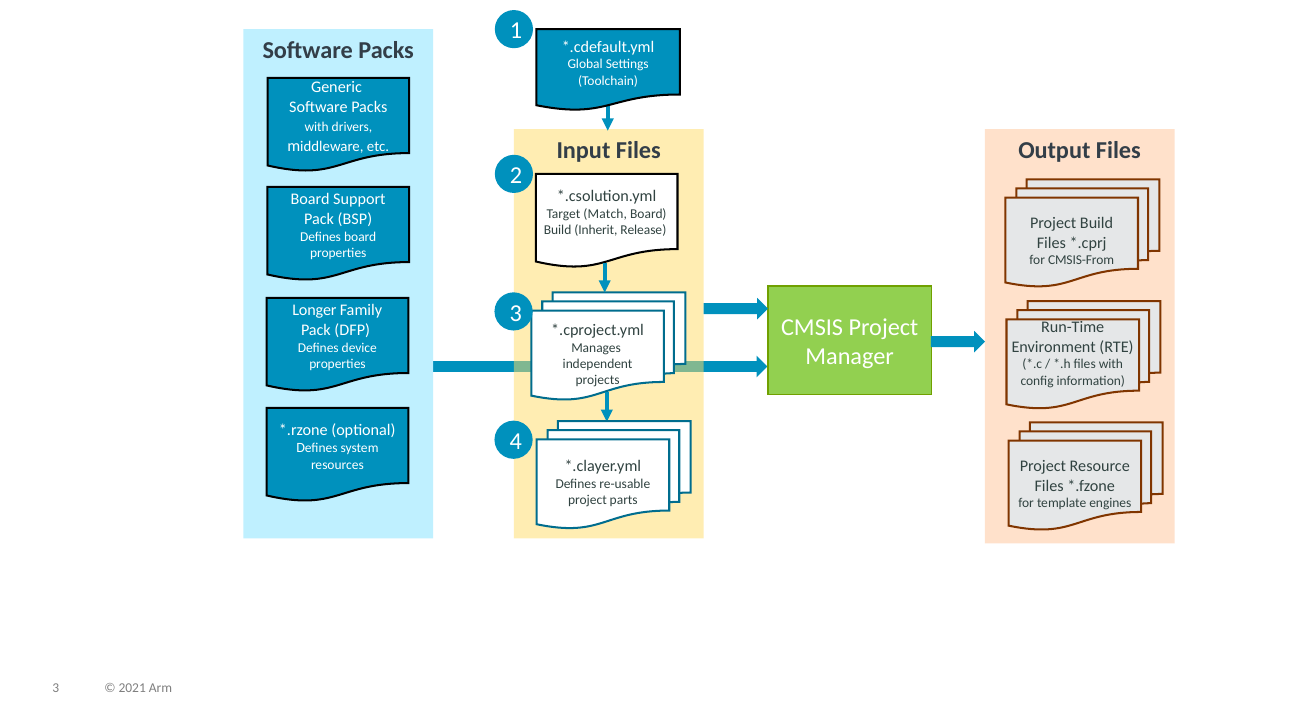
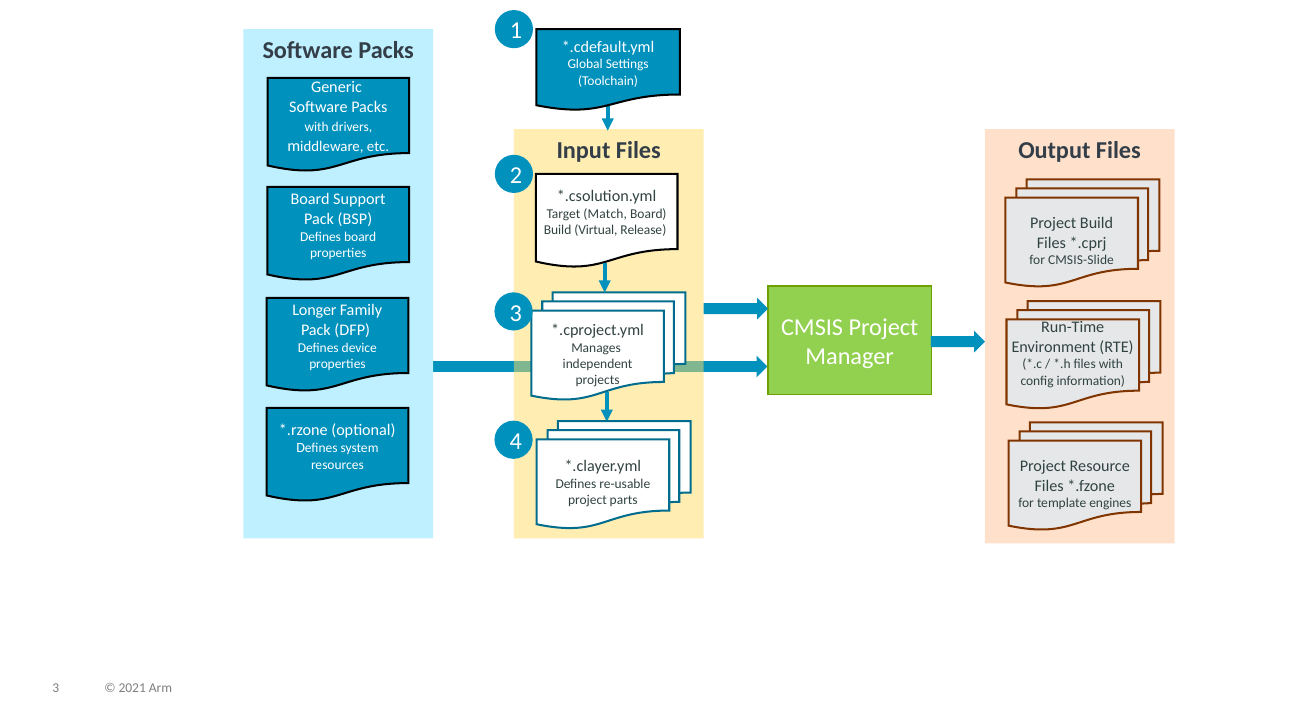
Inherit: Inherit -> Virtual (596, 230)
CMSIS-From: CMSIS-From -> CMSIS-Slide (1081, 260)
